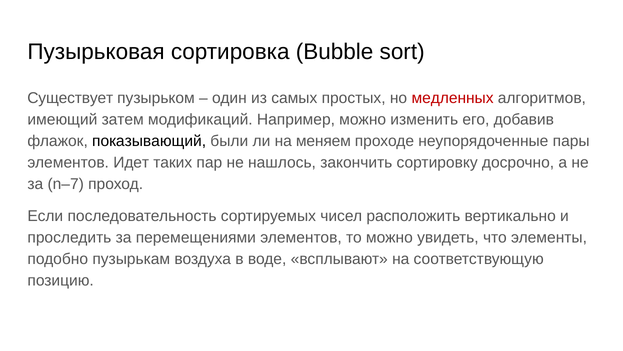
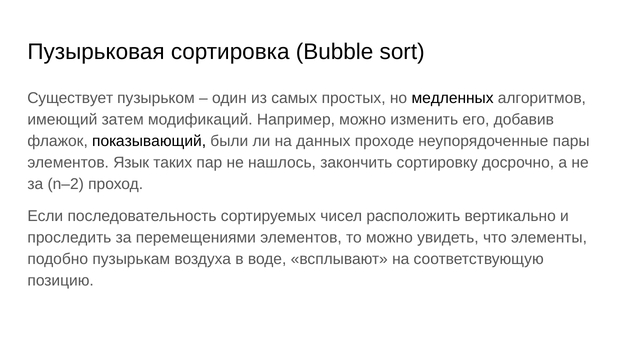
медленных colour: red -> black (453, 98)
меняем: меняем -> данных (323, 141)
Идет: Идет -> Язык (131, 162)
n–7: n–7 -> n–2 (66, 184)
